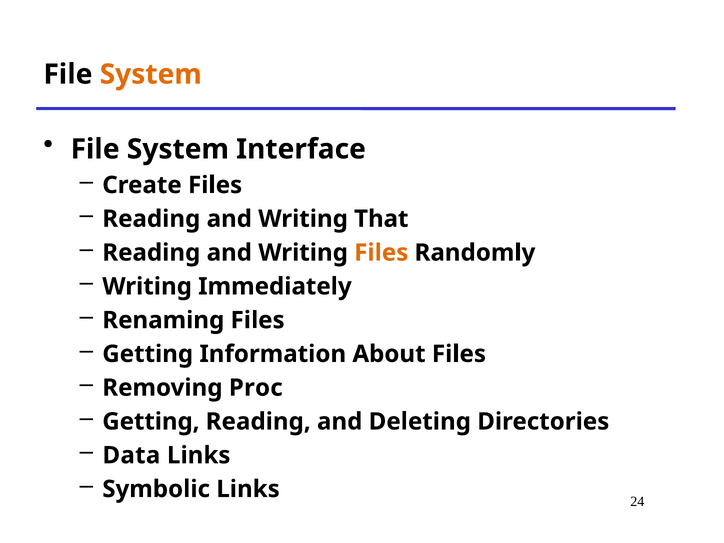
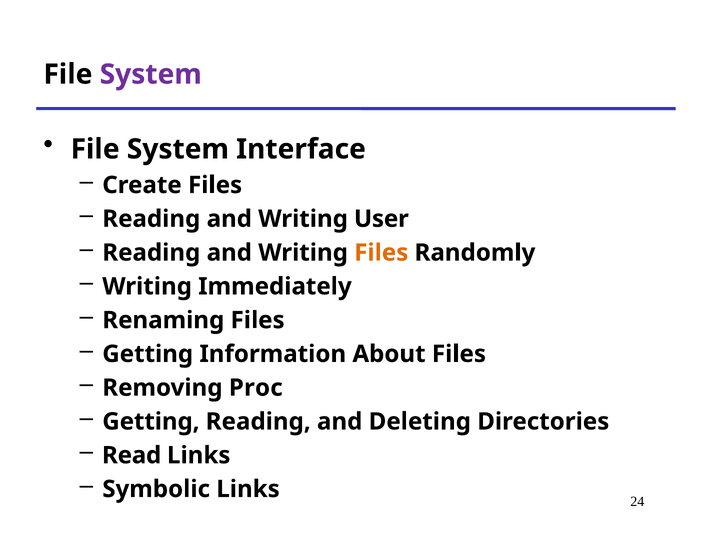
System colour: orange -> purple (151, 74)
That: That -> User (381, 219)
Data: Data -> Read (132, 455)
